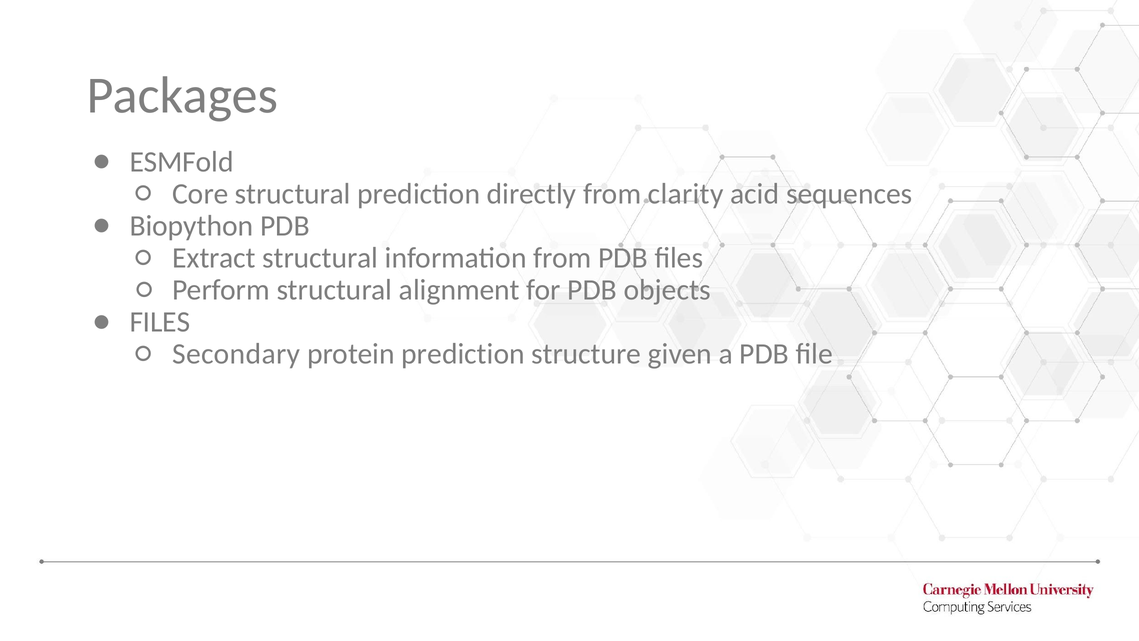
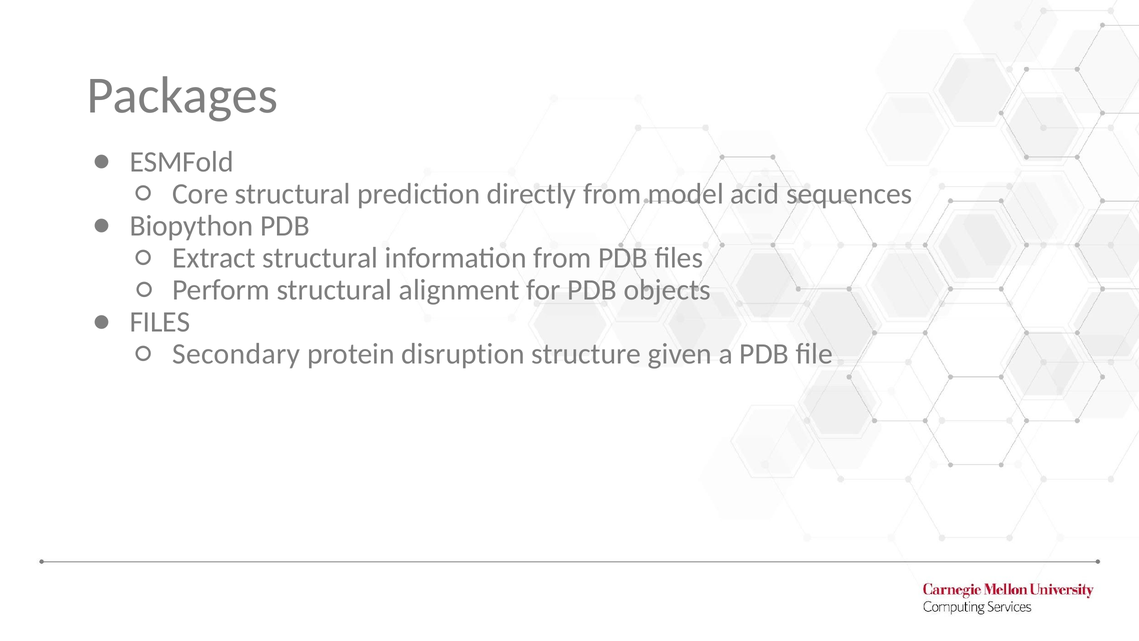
clarity: clarity -> model (686, 194)
protein prediction: prediction -> disruption (463, 354)
